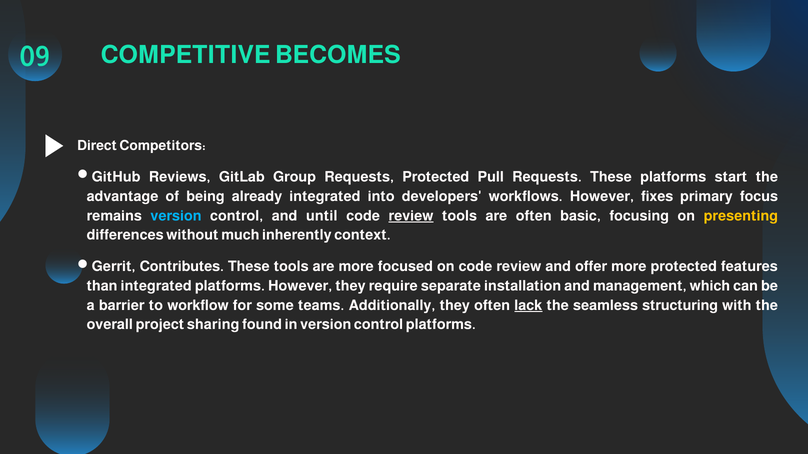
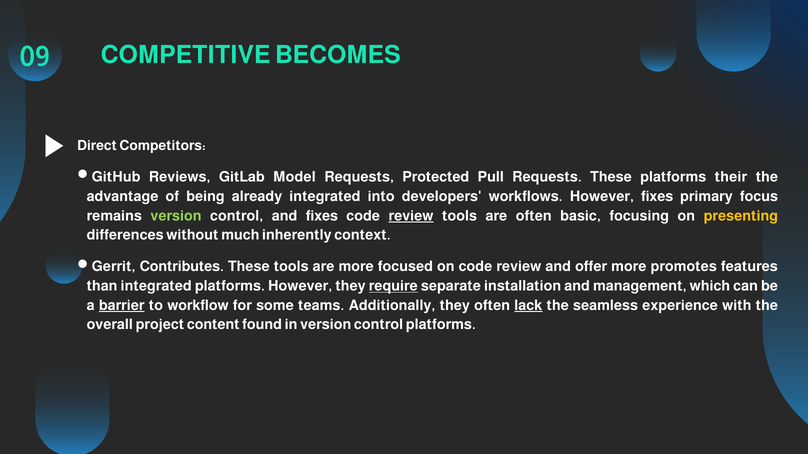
Group: Group -> Model (294, 177)
start: start -> their (731, 177)
version colour: light blue -> light green (176, 216)
and until: until -> fixes (322, 216)
more protected: protected -> promotes (684, 267)
require underline: none -> present (393, 286)
barrier underline: none -> present (122, 306)
structuring: structuring -> experience (680, 306)
sharing: sharing -> content (213, 325)
